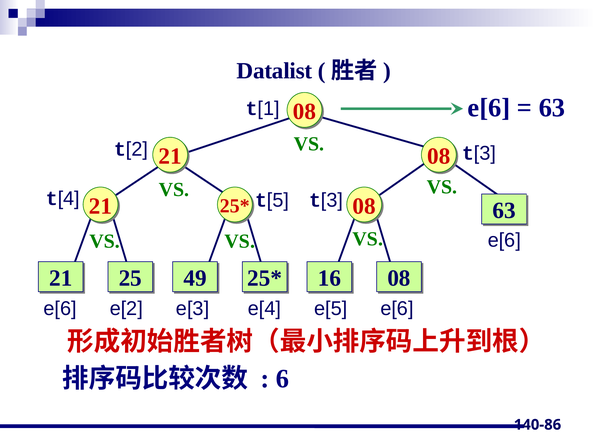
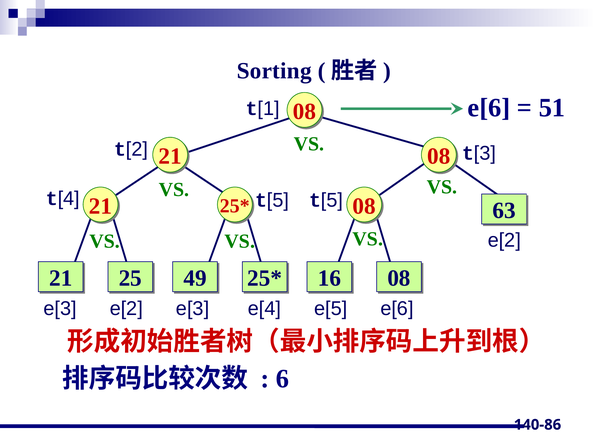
Datalist: Datalist -> Sorting (274, 71)
63: 63 -> 51 (552, 108)
3: 3 -> 5 (332, 200)
e[6: e[6 -> e[2 (504, 240)
e[6: e[6 -> e[3 (60, 308)
